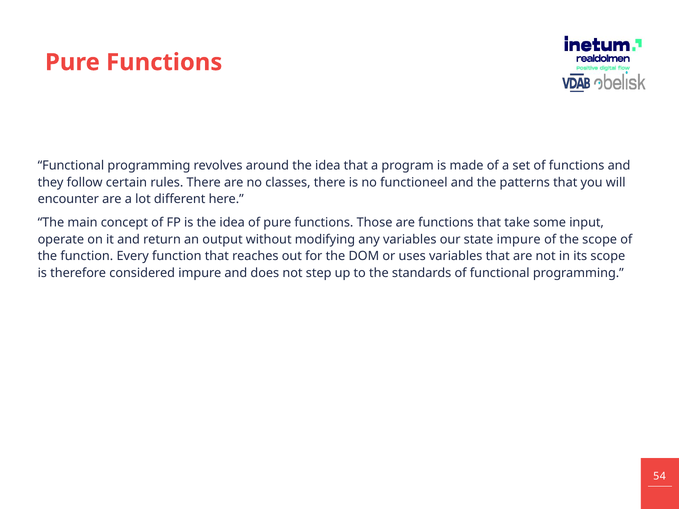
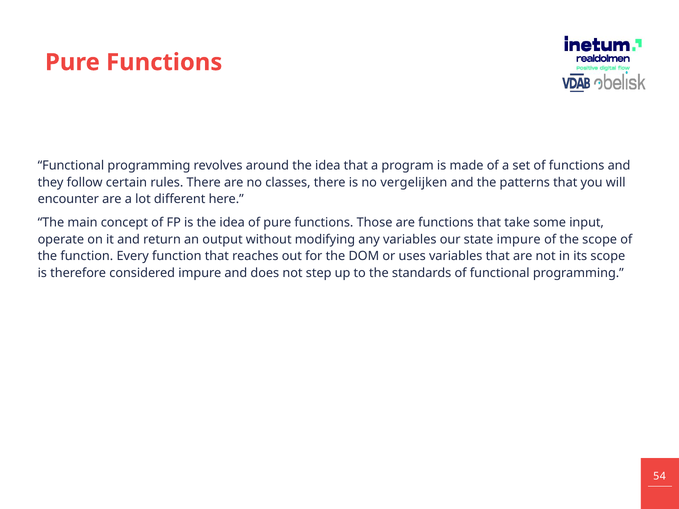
functioneel: functioneel -> vergelijken (414, 183)
